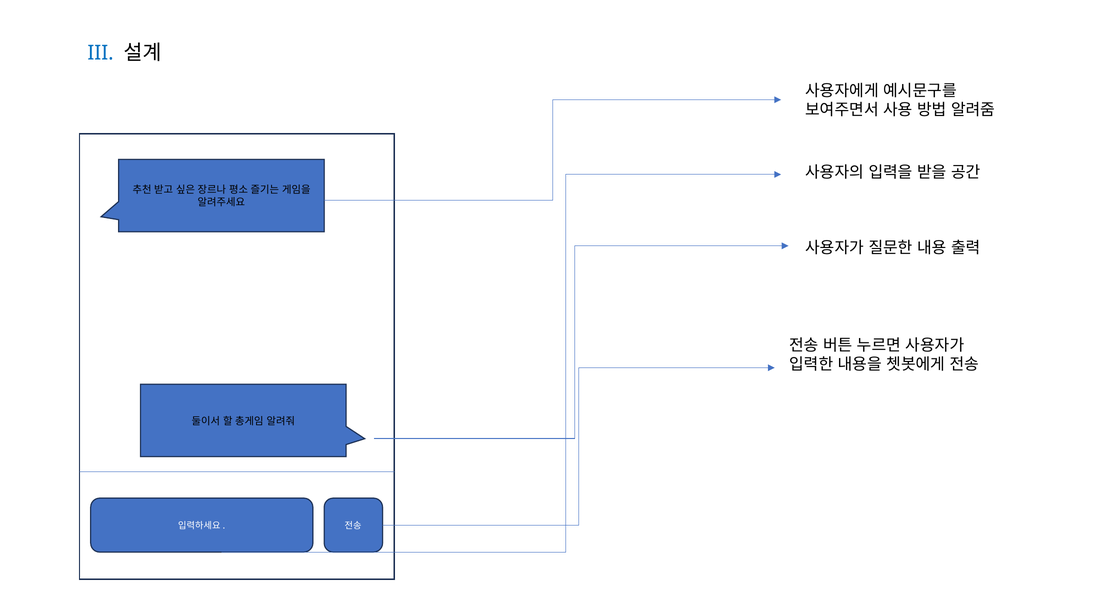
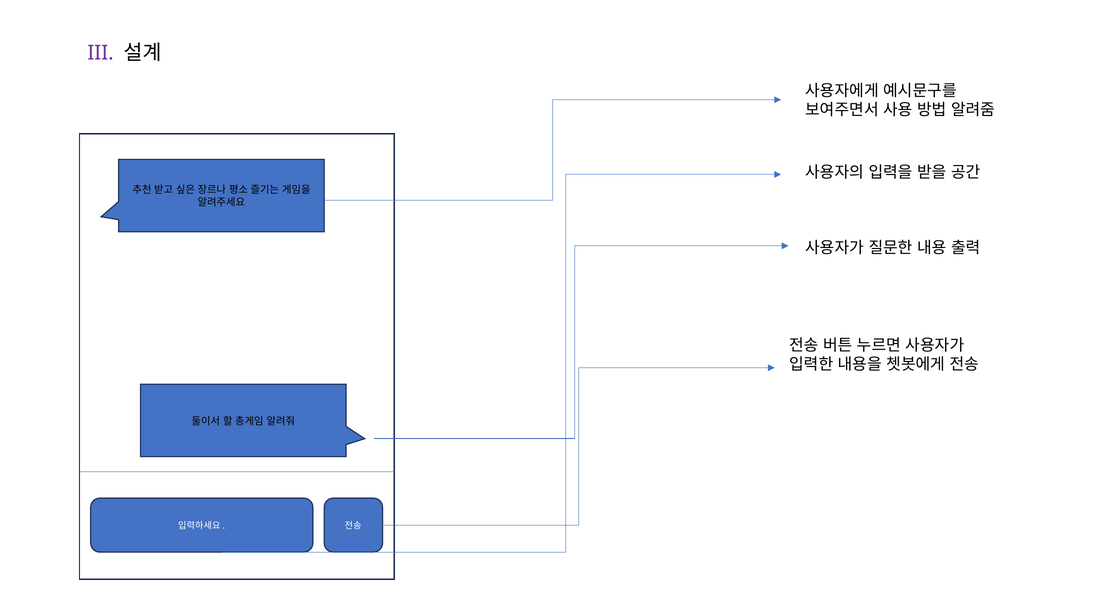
III colour: blue -> purple (101, 53)
